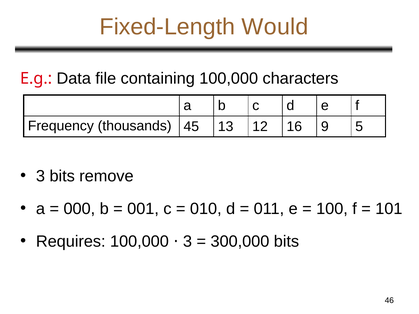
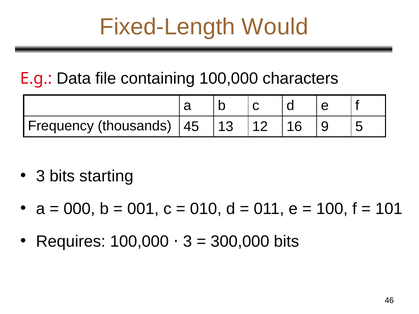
remove: remove -> starting (106, 176)
